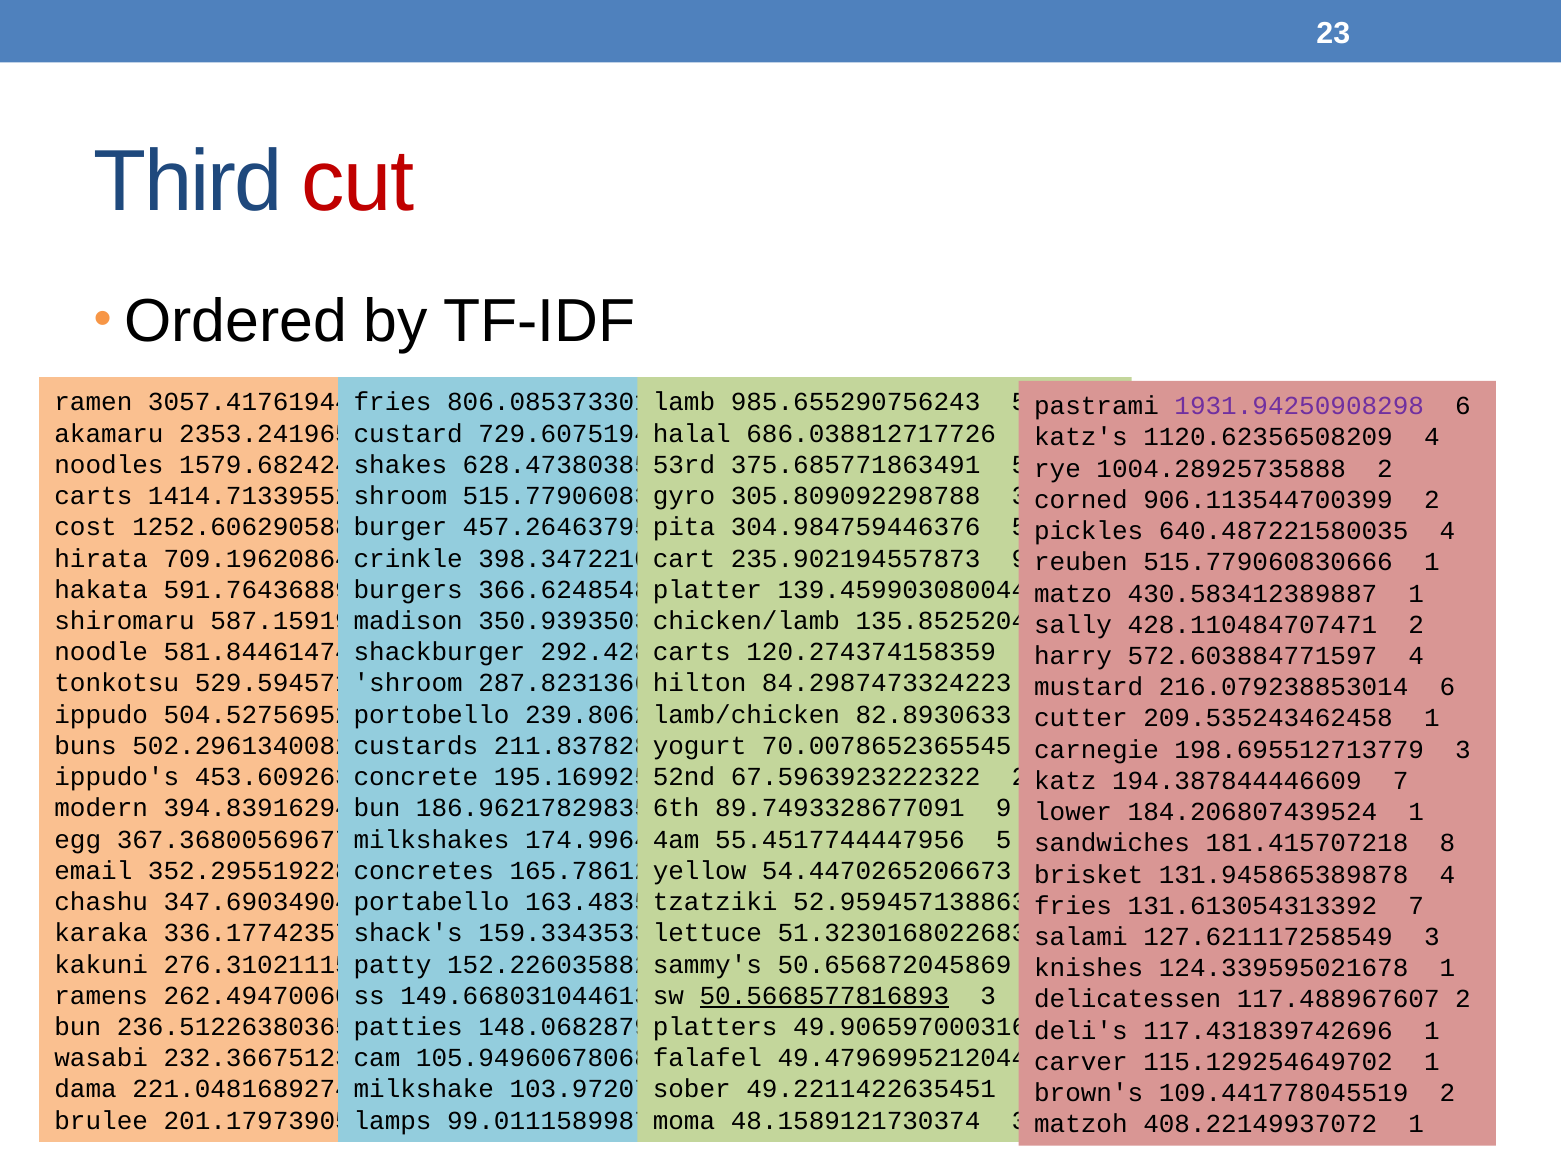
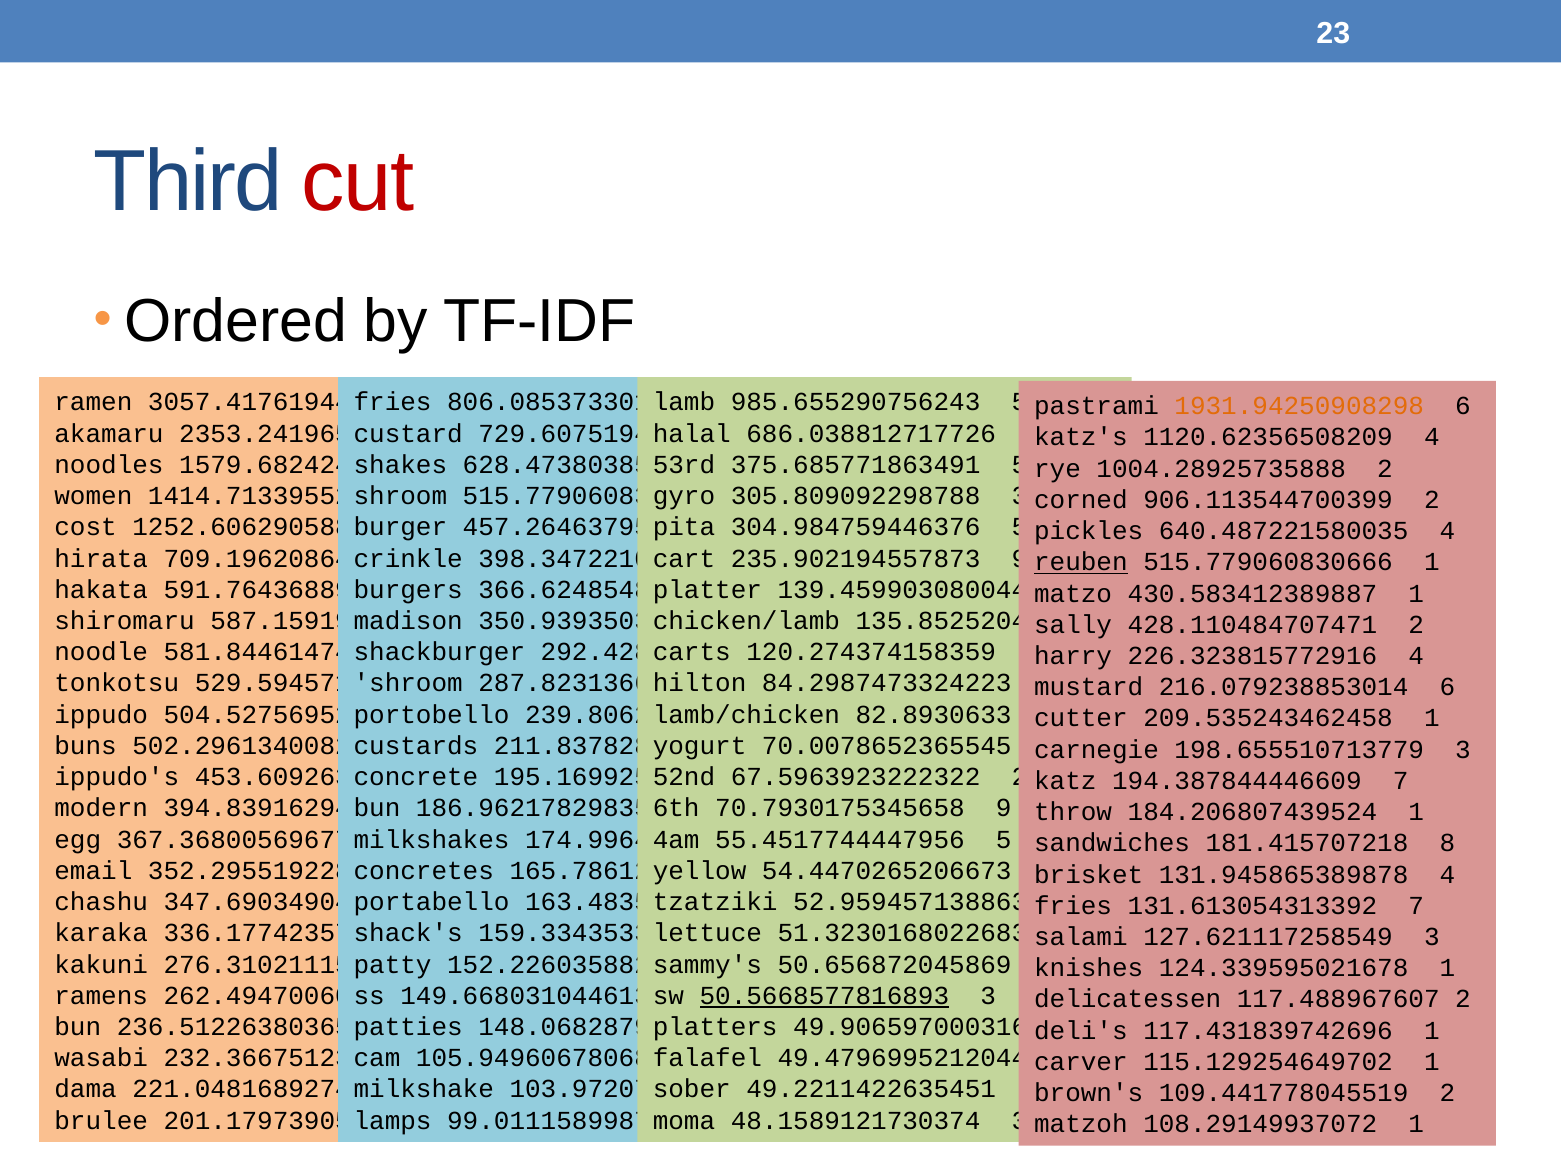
1931.94250908298 colour: purple -> orange (1299, 406)
carts: carts -> women (93, 496)
reuben underline: none -> present (1081, 562)
572.603884771597: 572.603884771597 -> 226.323815772916 (1252, 656)
198.695512713779: 198.695512713779 -> 198.655510713779 (1299, 749)
89.7493328677091: 89.7493328677091 -> 70.7930175345658 (840, 808)
lower: lower -> throw (1073, 812)
408.22149937072: 408.22149937072 -> 108.29149937072 (1260, 1124)
